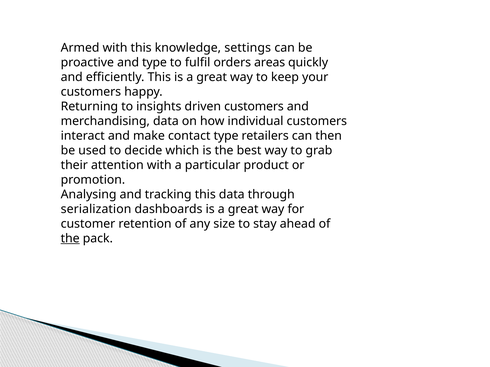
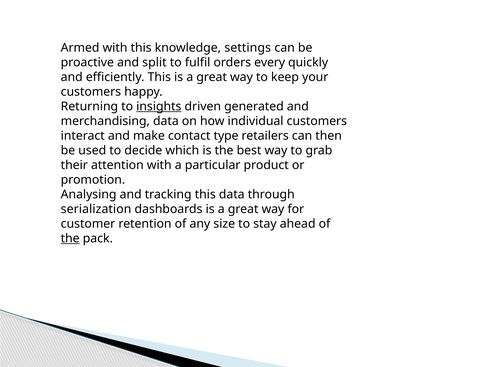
and type: type -> split (154, 62)
areas: areas -> every (270, 62)
insights underline: none -> present (159, 107)
driven customers: customers -> generated (254, 107)
